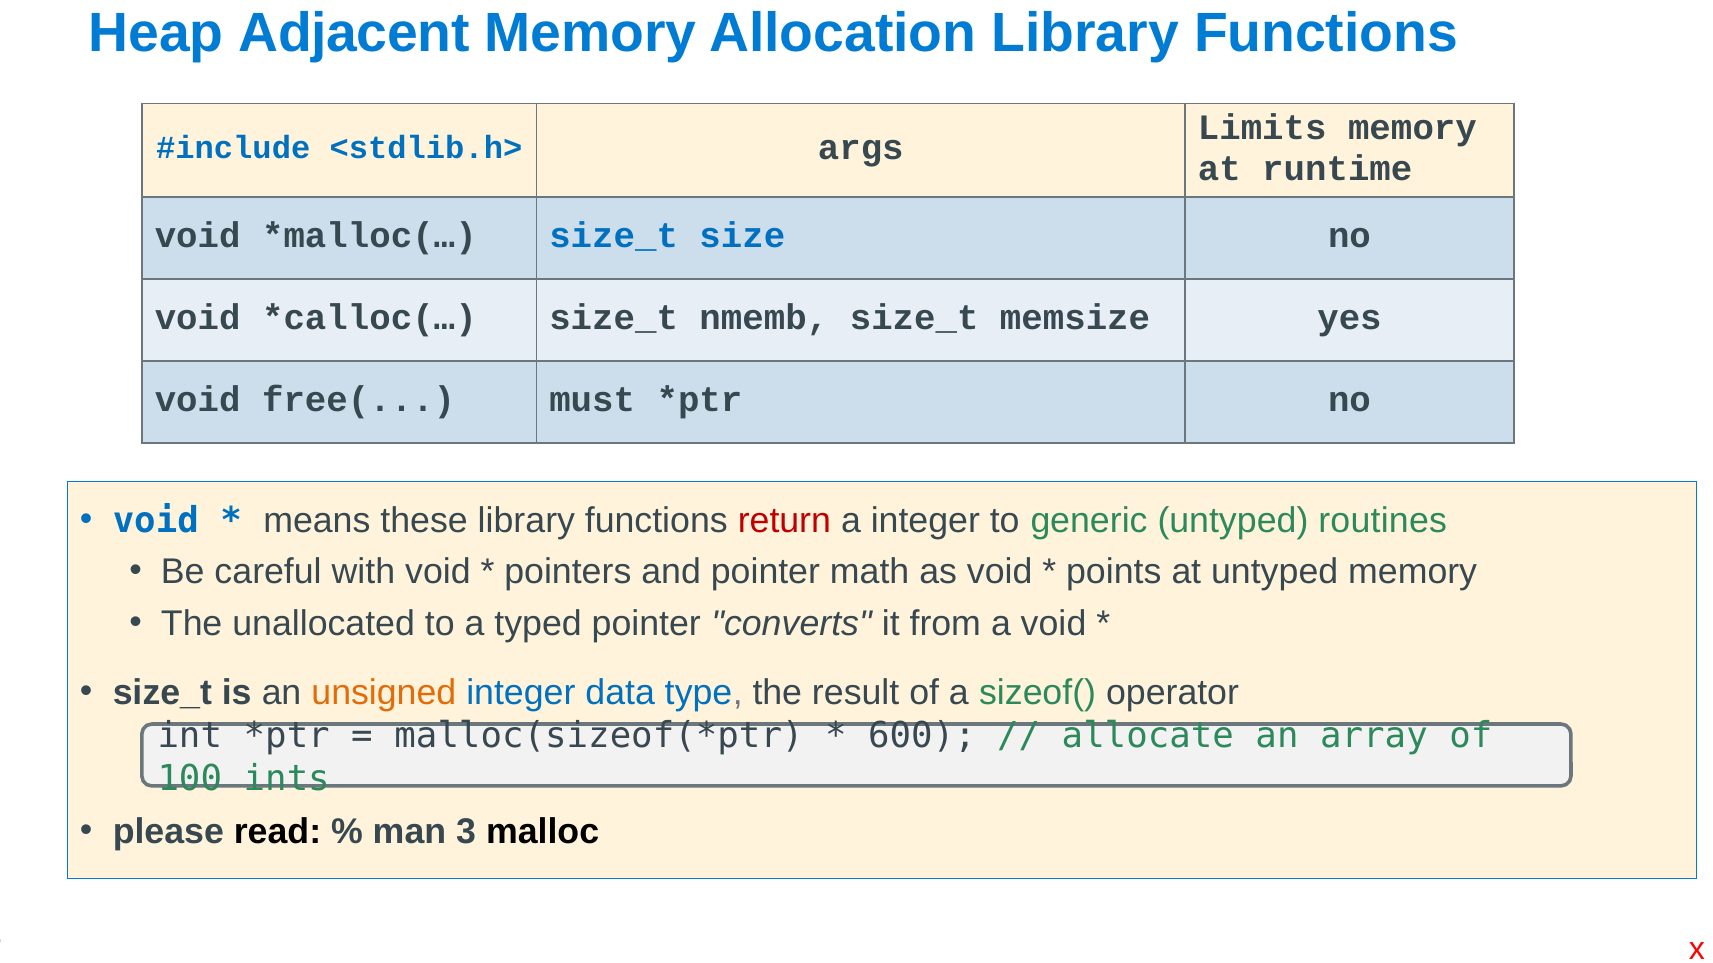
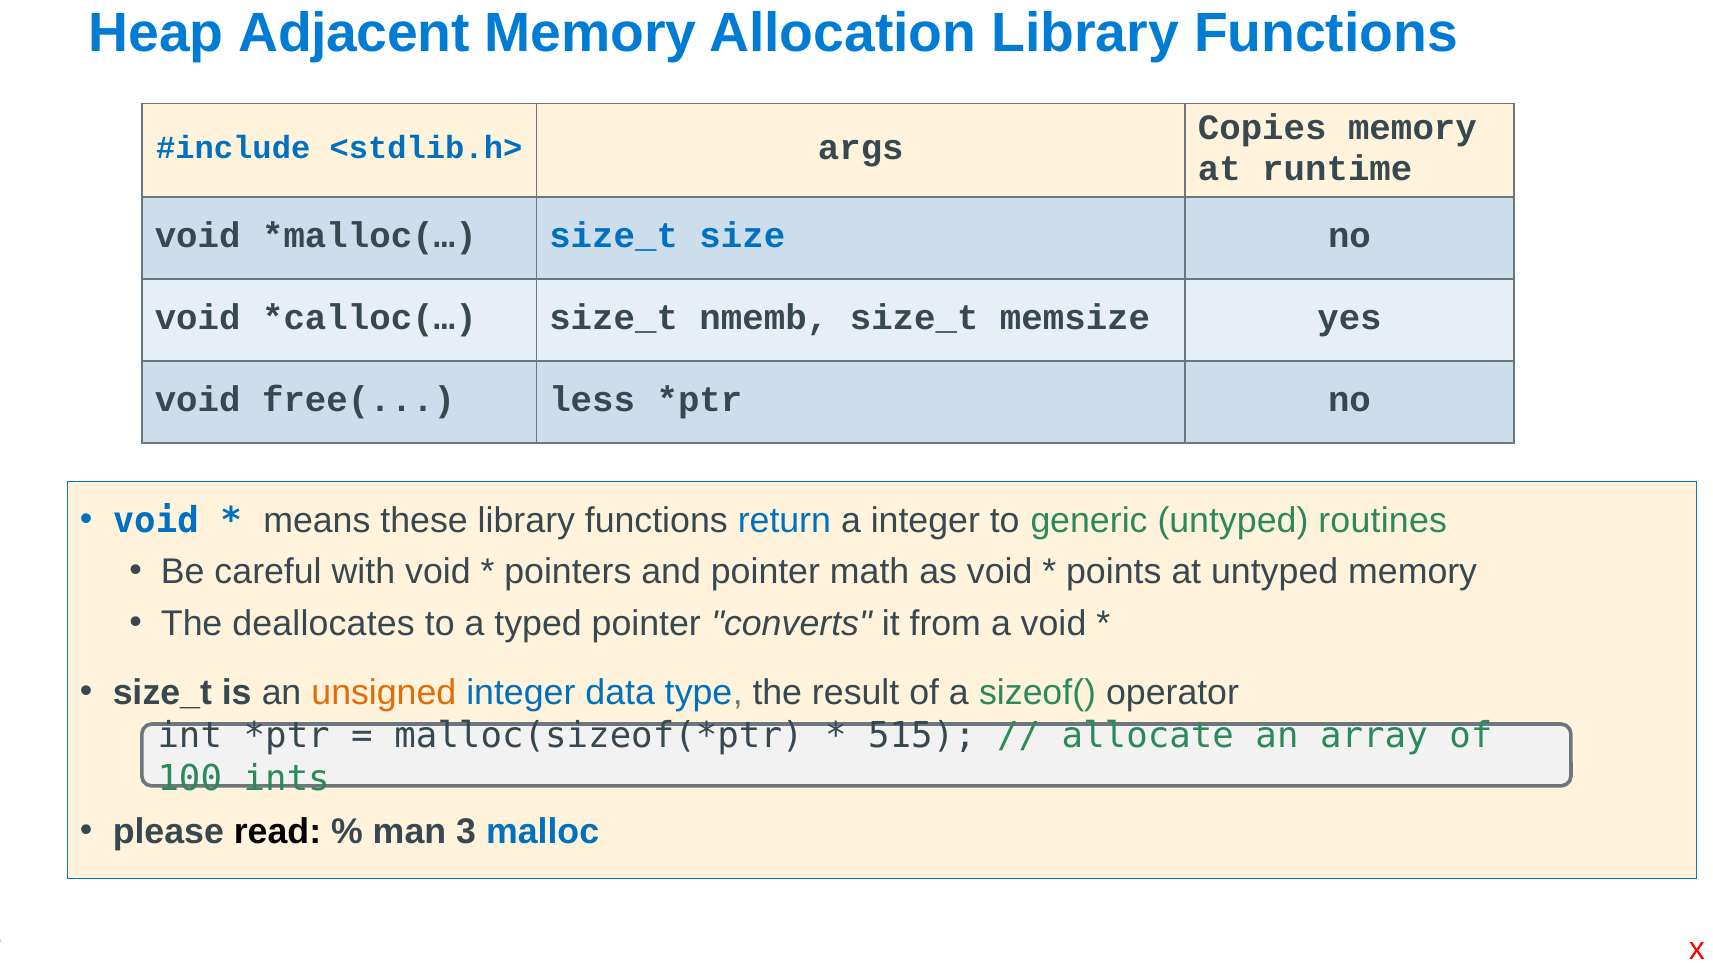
Limits: Limits -> Copies (1262, 128)
must: must -> less (592, 400)
return colour: red -> blue (784, 521)
unallocated: unallocated -> deallocates (324, 624)
600: 600 -> 515 (922, 736)
malloc colour: black -> blue (543, 832)
